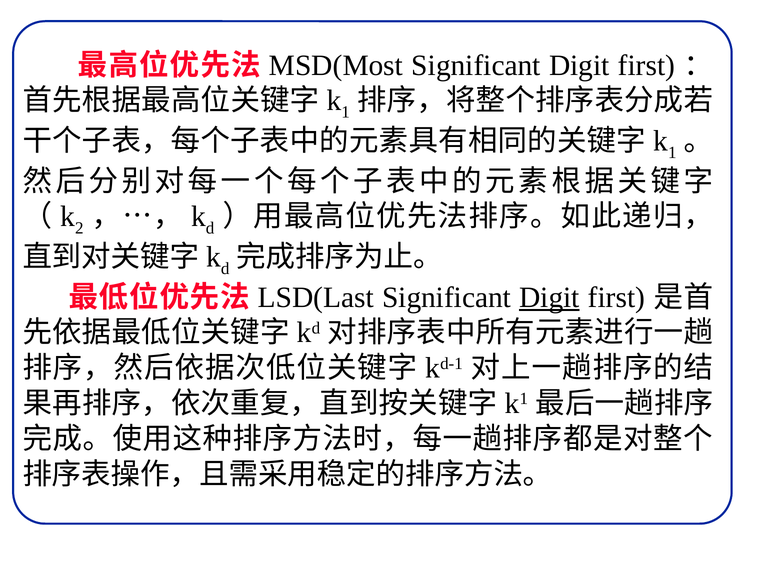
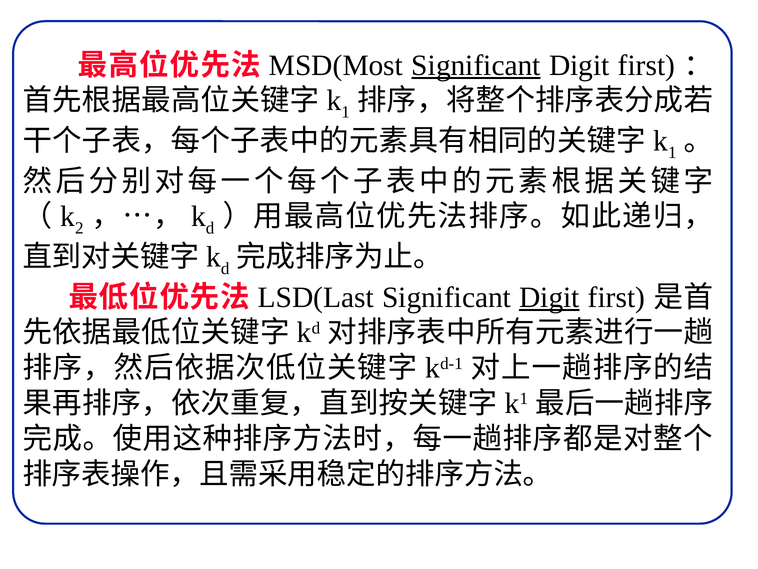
Significant underline: none -> present (476, 65)
